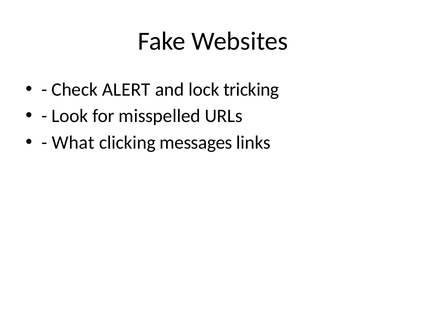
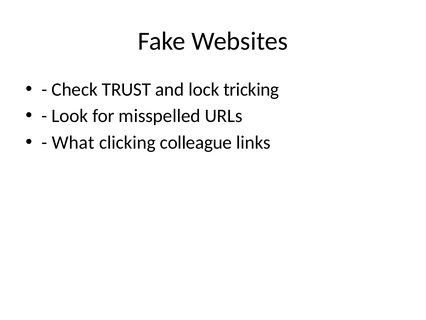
ALERT: ALERT -> TRUST (127, 89)
messages: messages -> colleague (196, 142)
